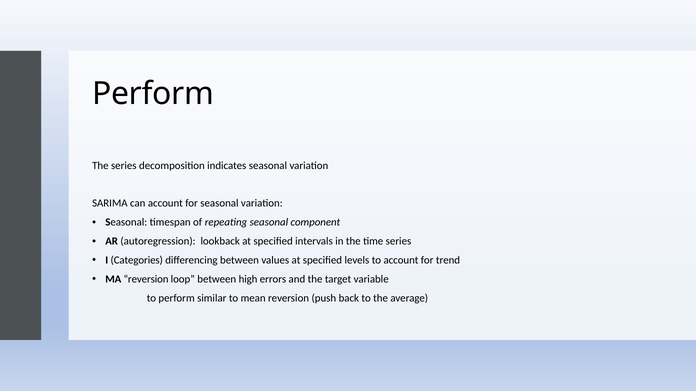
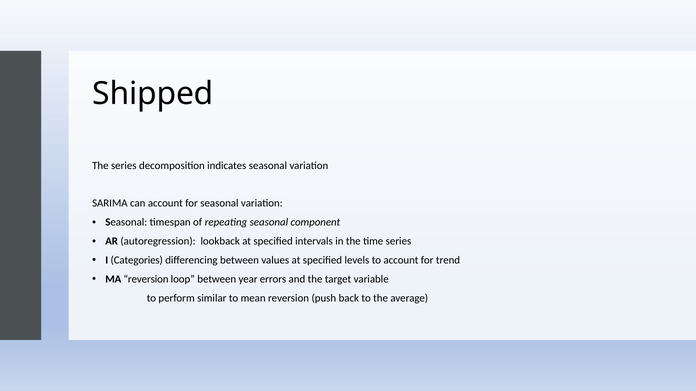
Perform: Perform -> Shipped (153, 94)
high: high -> year (248, 280)
